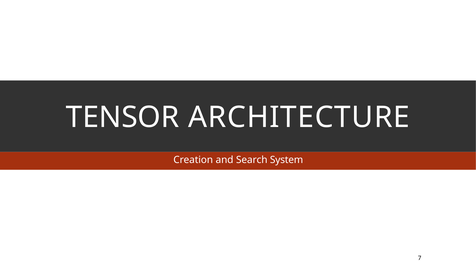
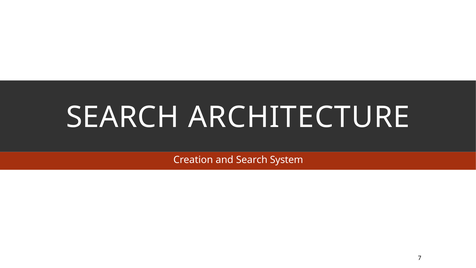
TENSOR: TENSOR -> SEARCH (122, 117)
